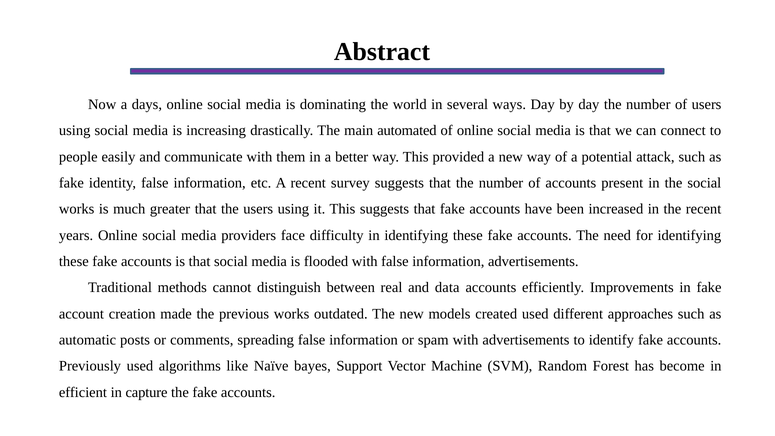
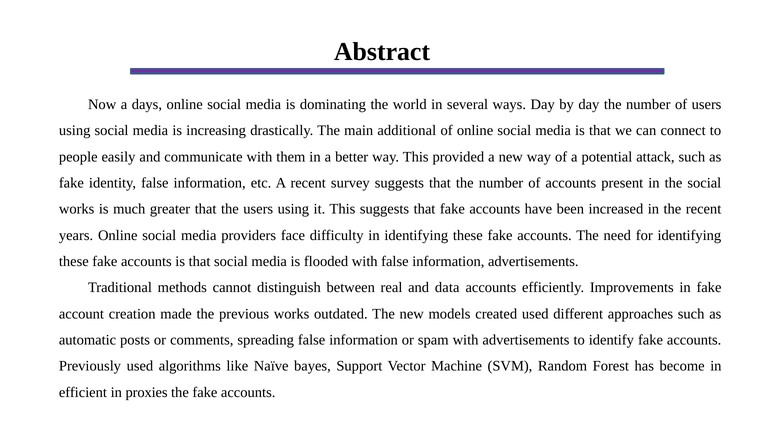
automated: automated -> additional (407, 131)
capture: capture -> proxies (147, 392)
